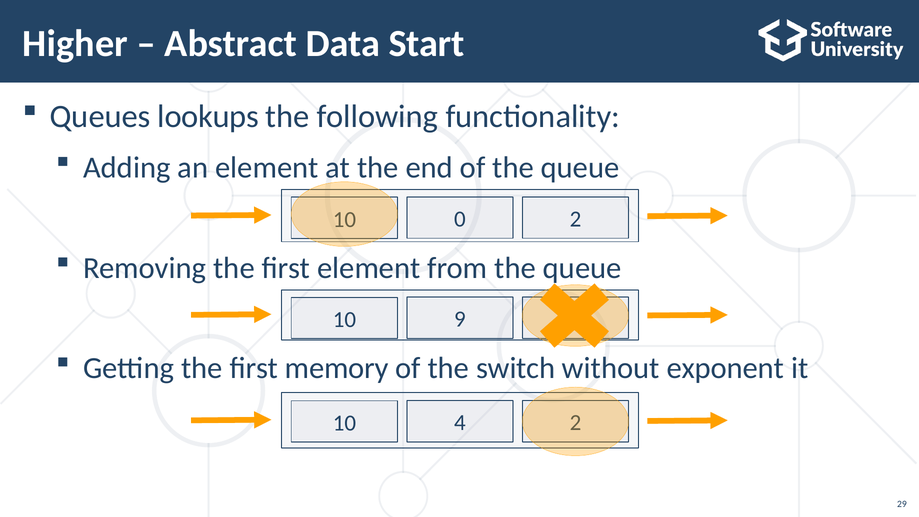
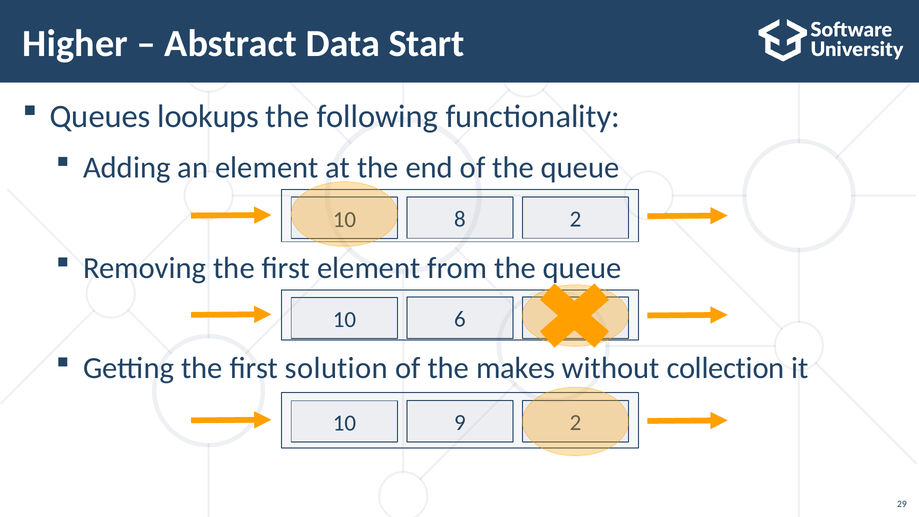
0: 0 -> 8 (460, 219)
9: 9 -> 6 (460, 319)
memory: memory -> solution (336, 368)
switch: switch -> makes (516, 368)
exponent: exponent -> collection (726, 368)
4: 4 -> 9 (460, 423)
